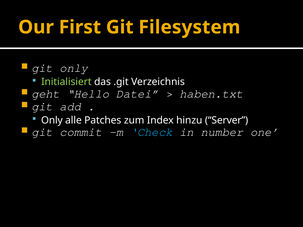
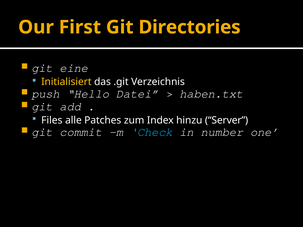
Filesystem: Filesystem -> Directories (190, 27)
git only: only -> eine (74, 68)
Initialisiert colour: light green -> yellow (66, 82)
geht: geht -> push (46, 94)
Only: Only -> Files (52, 120)
